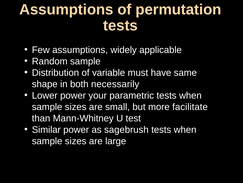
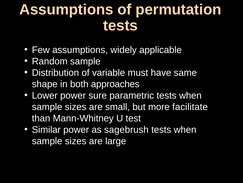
necessarily: necessarily -> approaches (115, 84)
your: your -> sure (98, 95)
